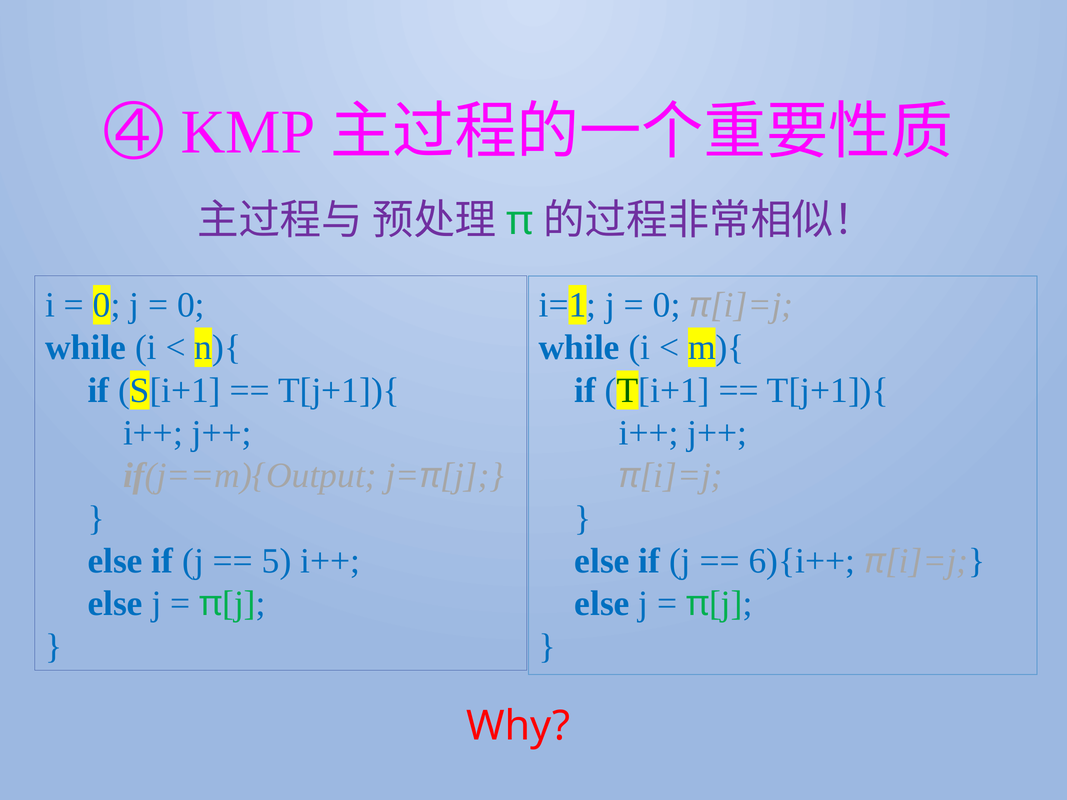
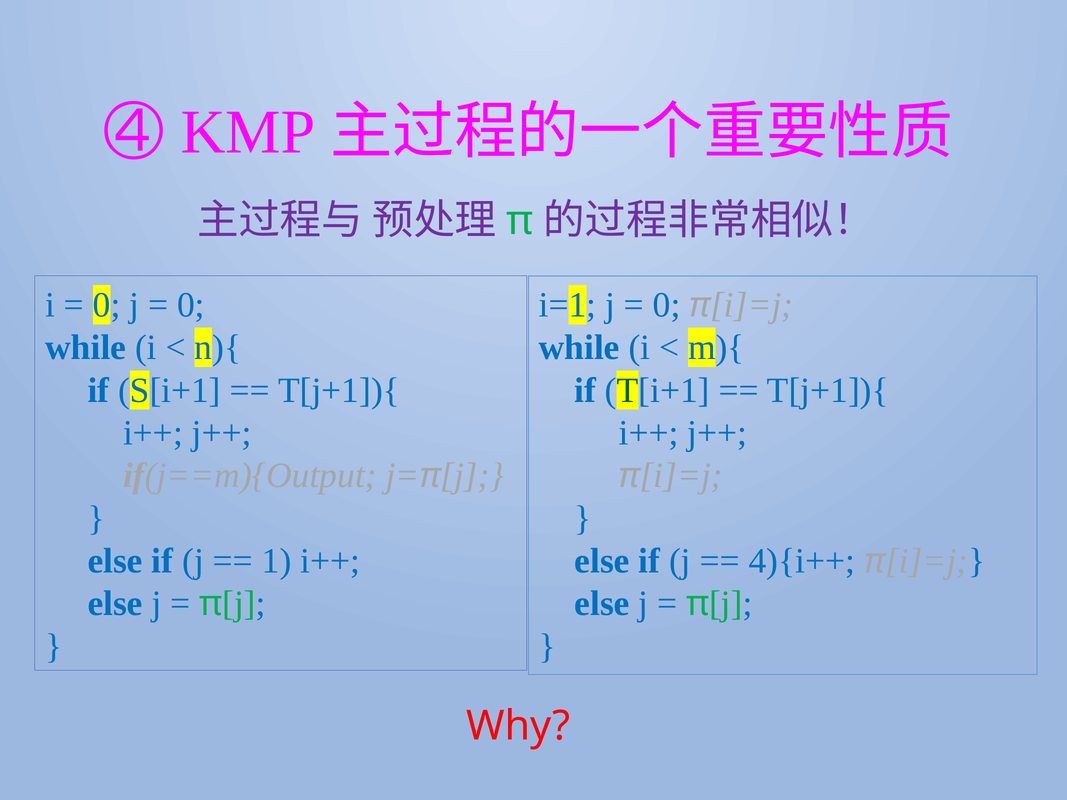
5: 5 -> 1 (277, 561)
6){i++: 6){i++ -> 4){i++ (802, 561)
